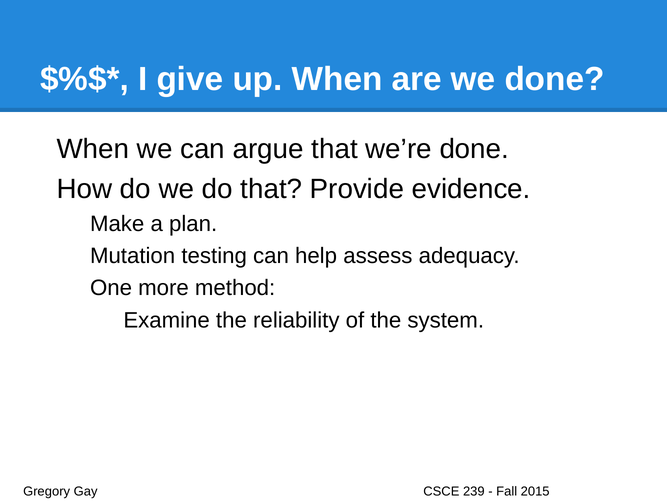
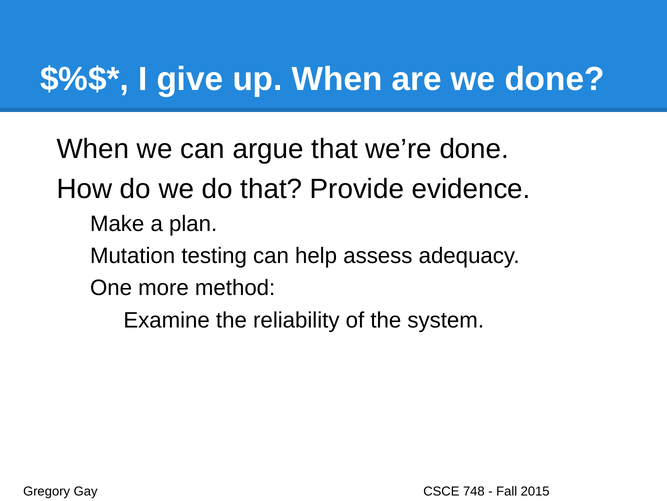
239: 239 -> 748 (474, 491)
